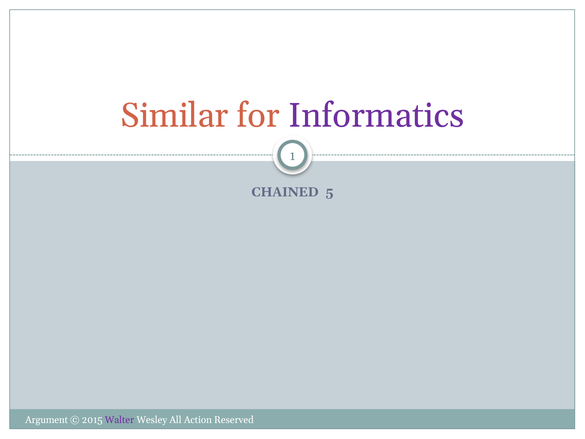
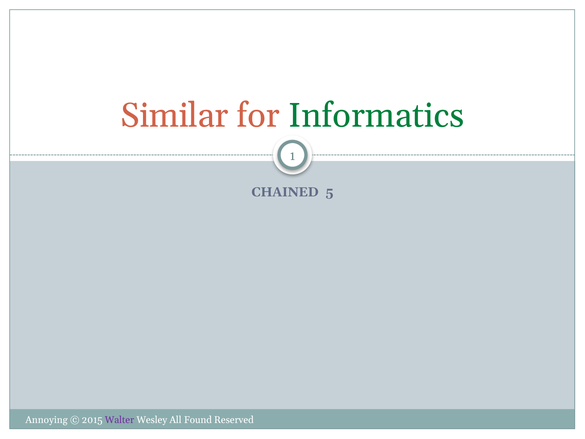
Informatics colour: purple -> green (376, 116)
Argument: Argument -> Annoying (47, 420)
Action: Action -> Found (198, 420)
